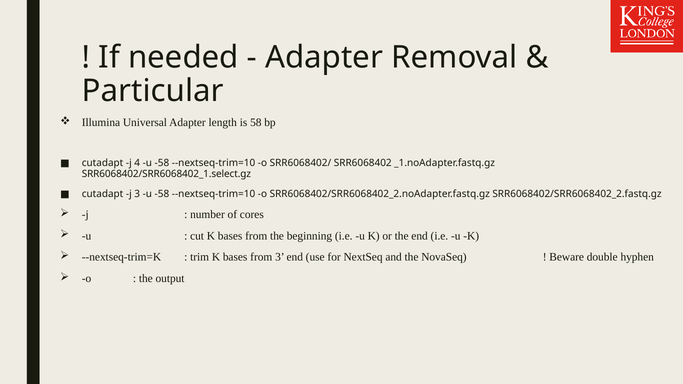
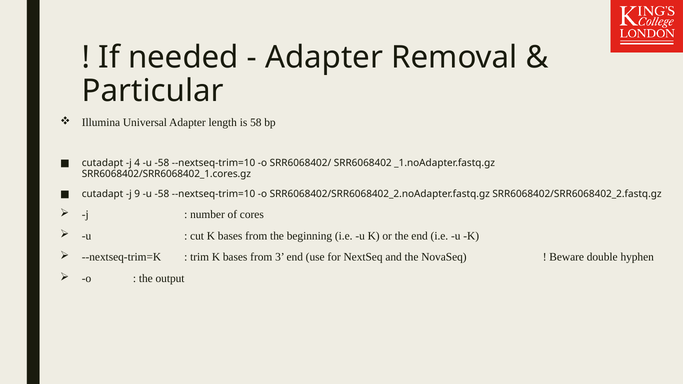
SRR6068402/SRR6068402_1.select.gz: SRR6068402/SRR6068402_1.select.gz -> SRR6068402/SRR6068402_1.cores.gz (166, 174)
j 3: 3 -> 9 (137, 194)
